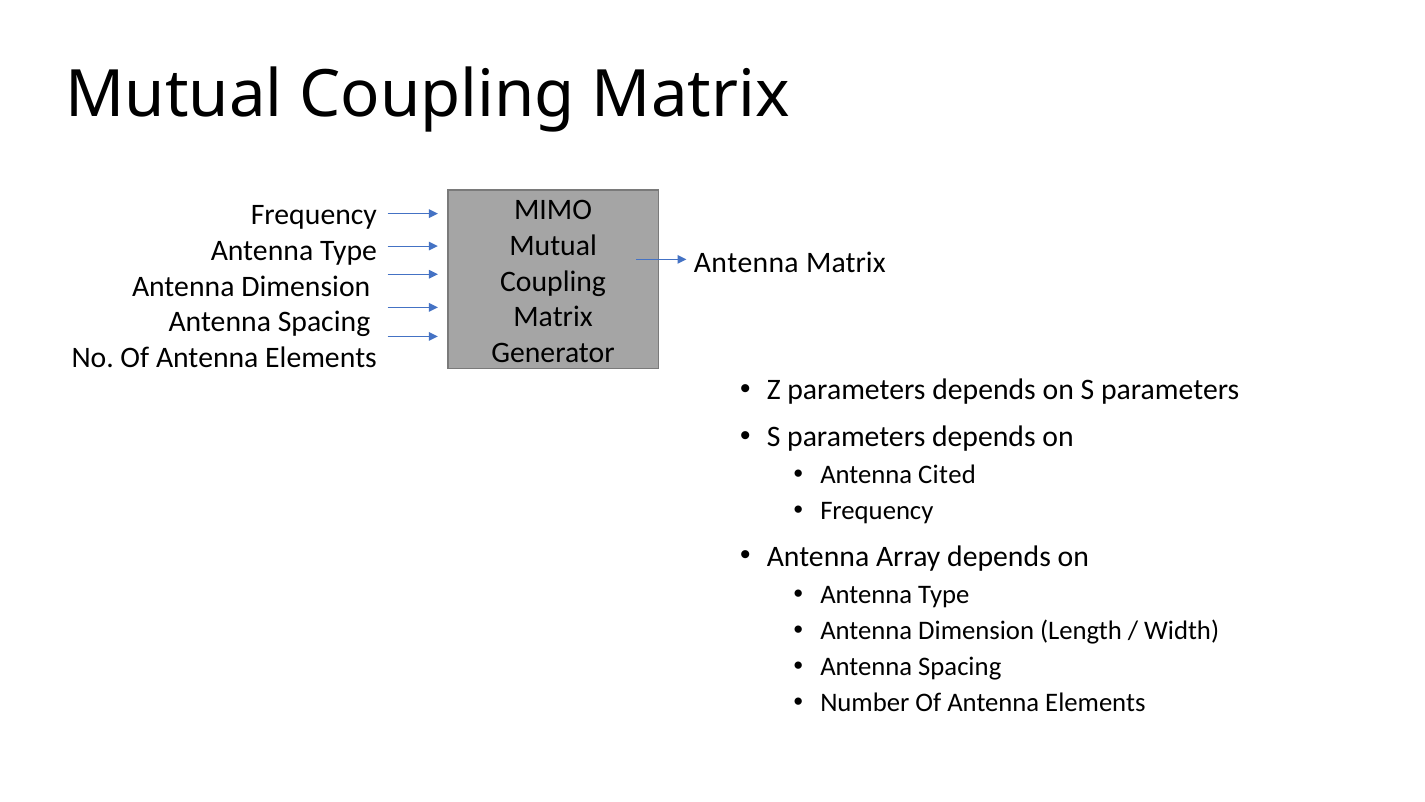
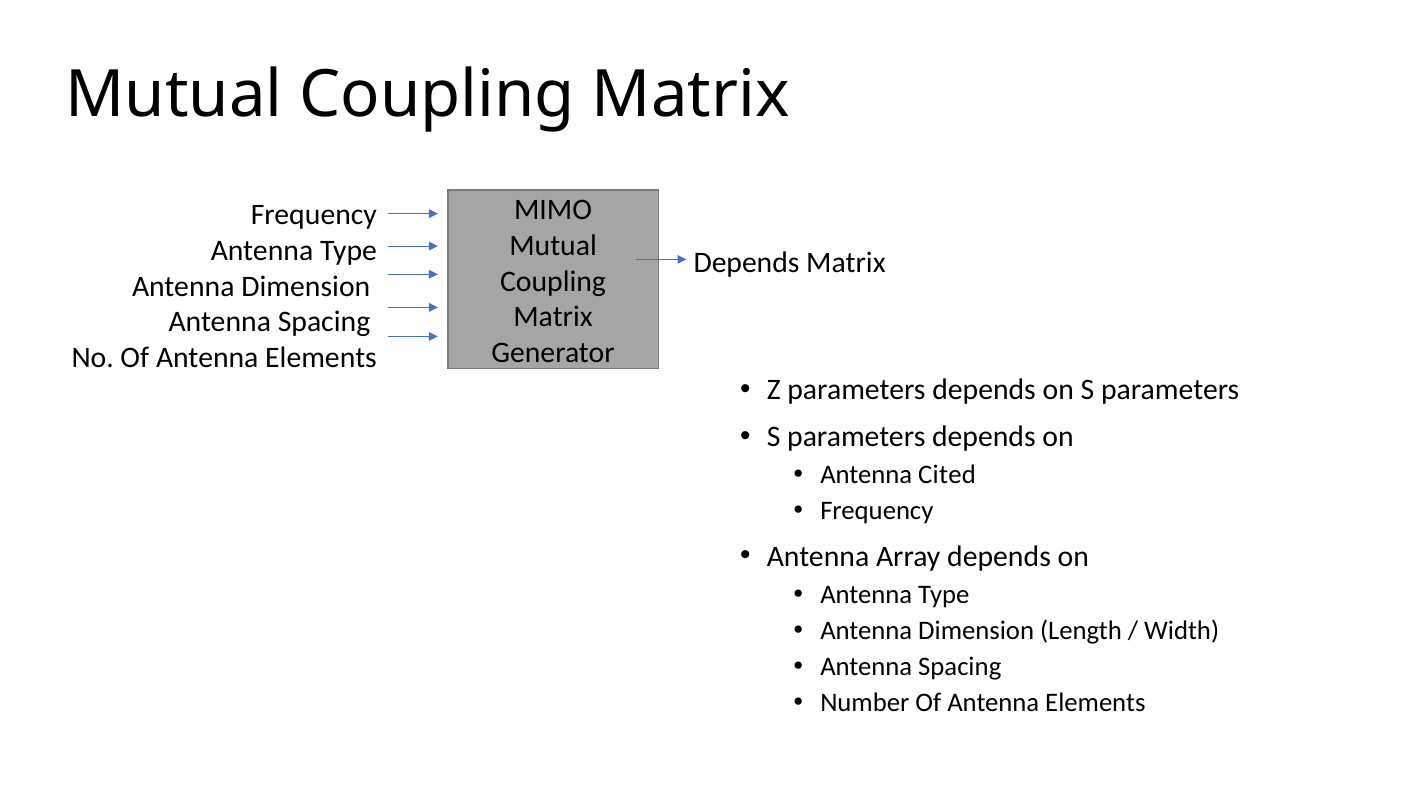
Antenna: Antenna -> Depends (746, 262)
